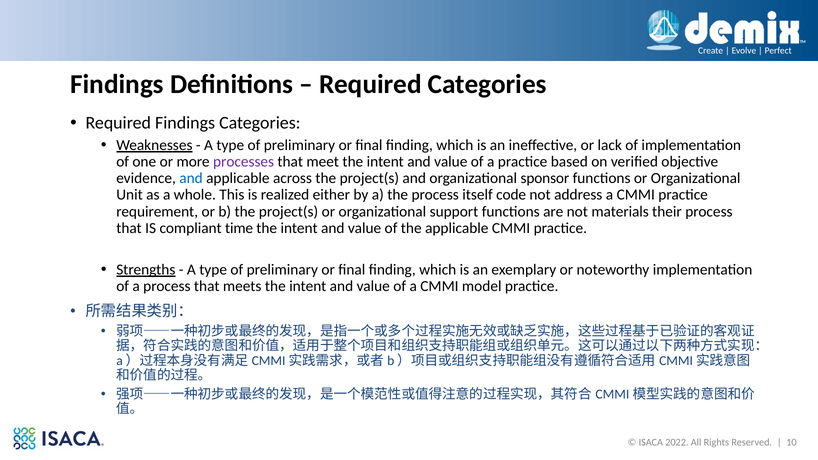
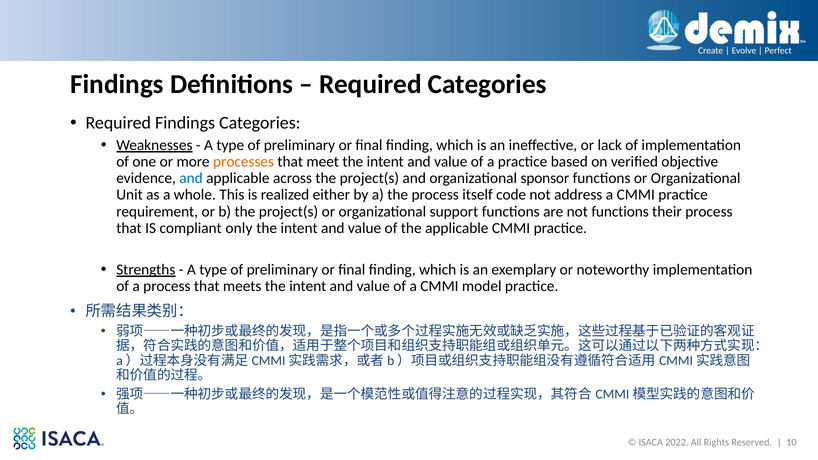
processes colour: purple -> orange (244, 162)
not materials: materials -> functions (620, 212)
time: time -> only (239, 228)
